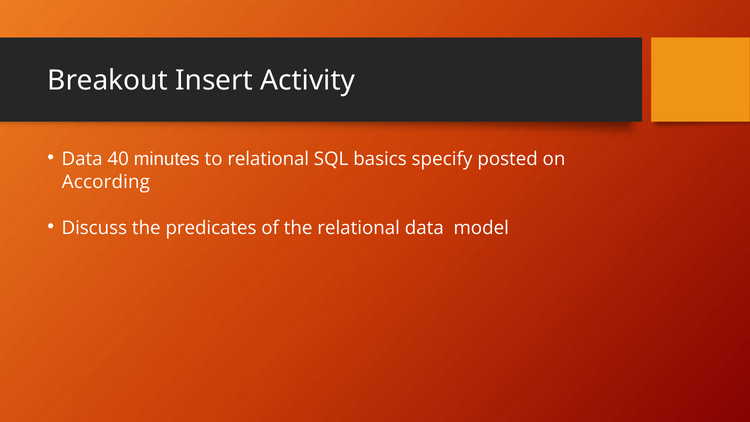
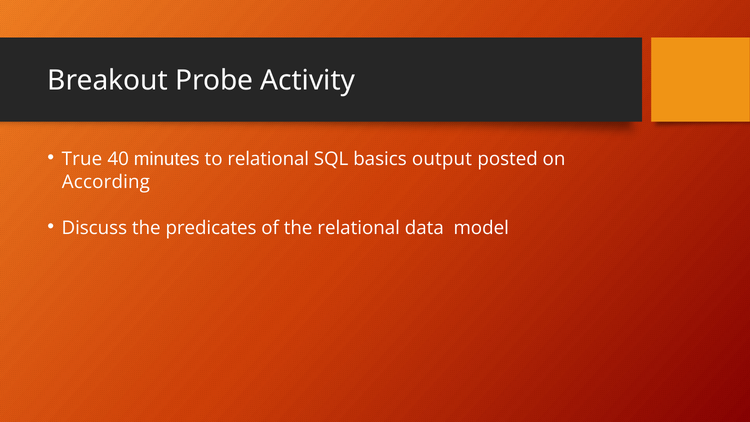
Insert: Insert -> Probe (214, 81)
Data: Data -> True (82, 159)
specify: specify -> output (442, 159)
